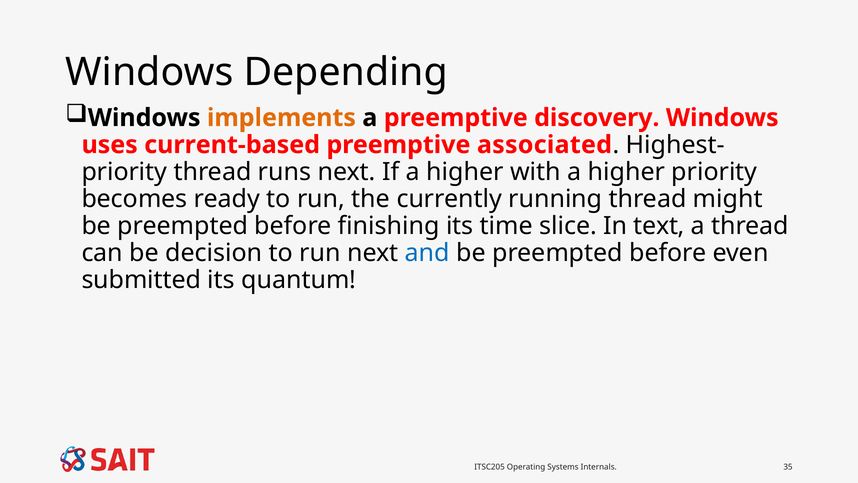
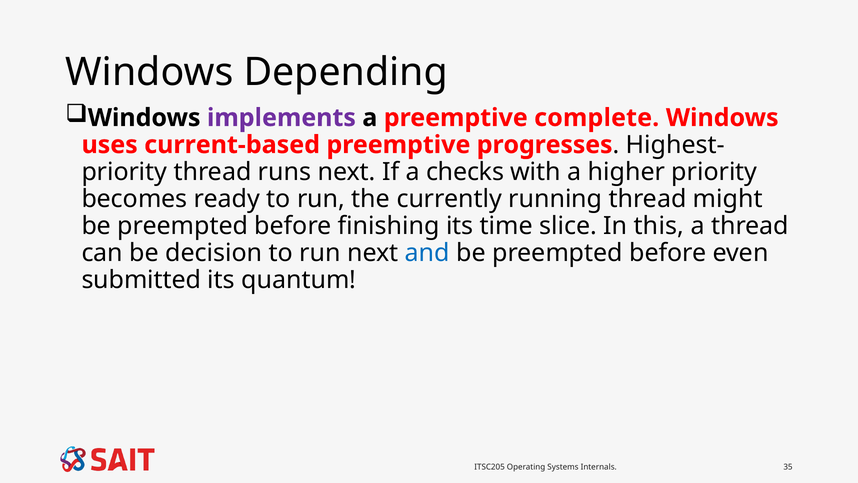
implements colour: orange -> purple (281, 118)
discovery: discovery -> complete (597, 118)
associated: associated -> progresses (545, 145)
If a higher: higher -> checks (465, 172)
text: text -> this (659, 226)
